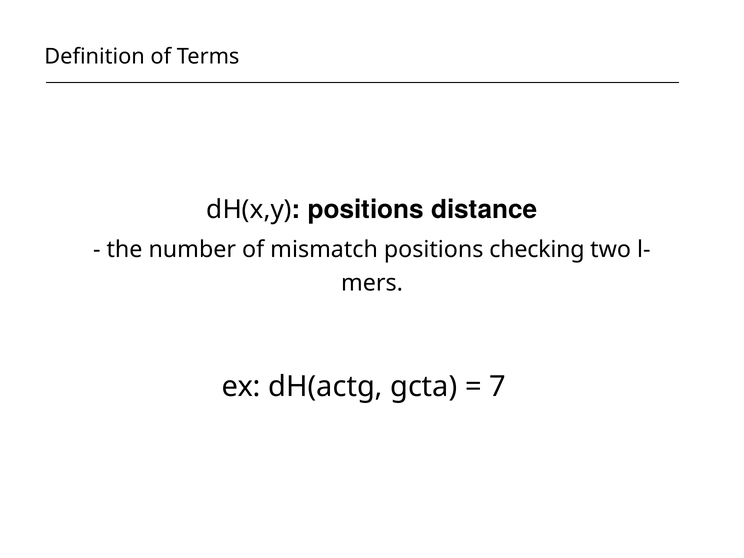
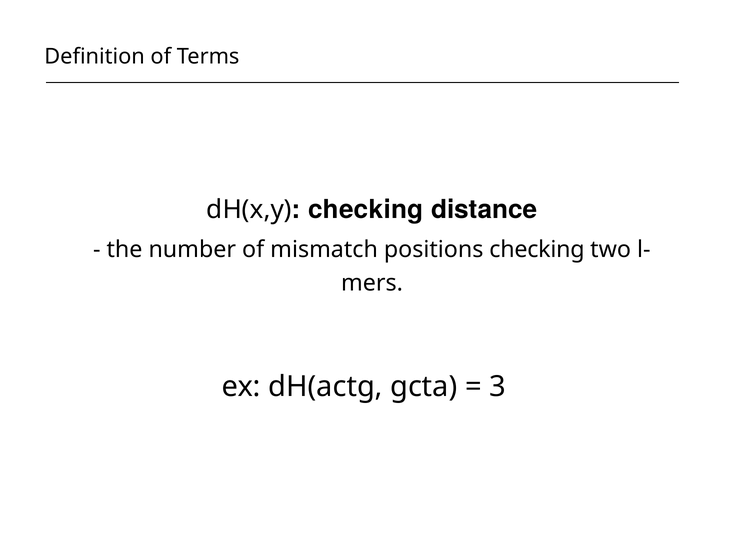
positions: positions -> checking (366, 210)
7: 7 -> 3 (497, 387)
